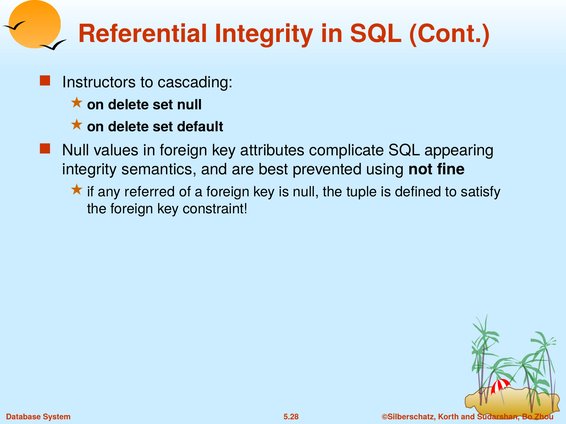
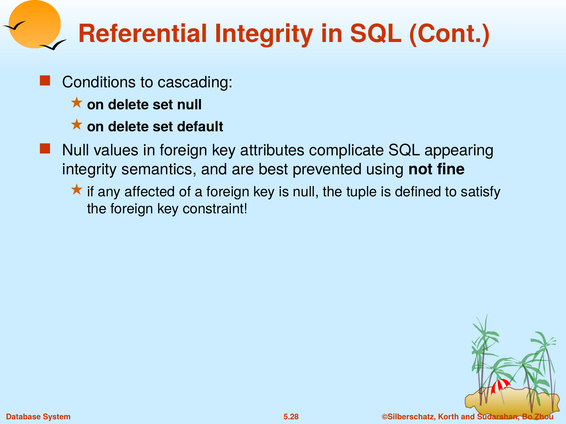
Instructors: Instructors -> Conditions (99, 82)
referred: referred -> affected (150, 192)
